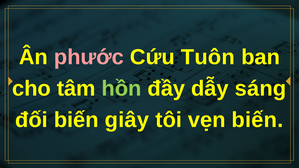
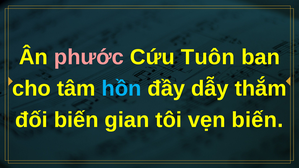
hồn colour: light green -> light blue (122, 89)
sáng: sáng -> thắm (261, 89)
giây: giây -> gian (127, 120)
